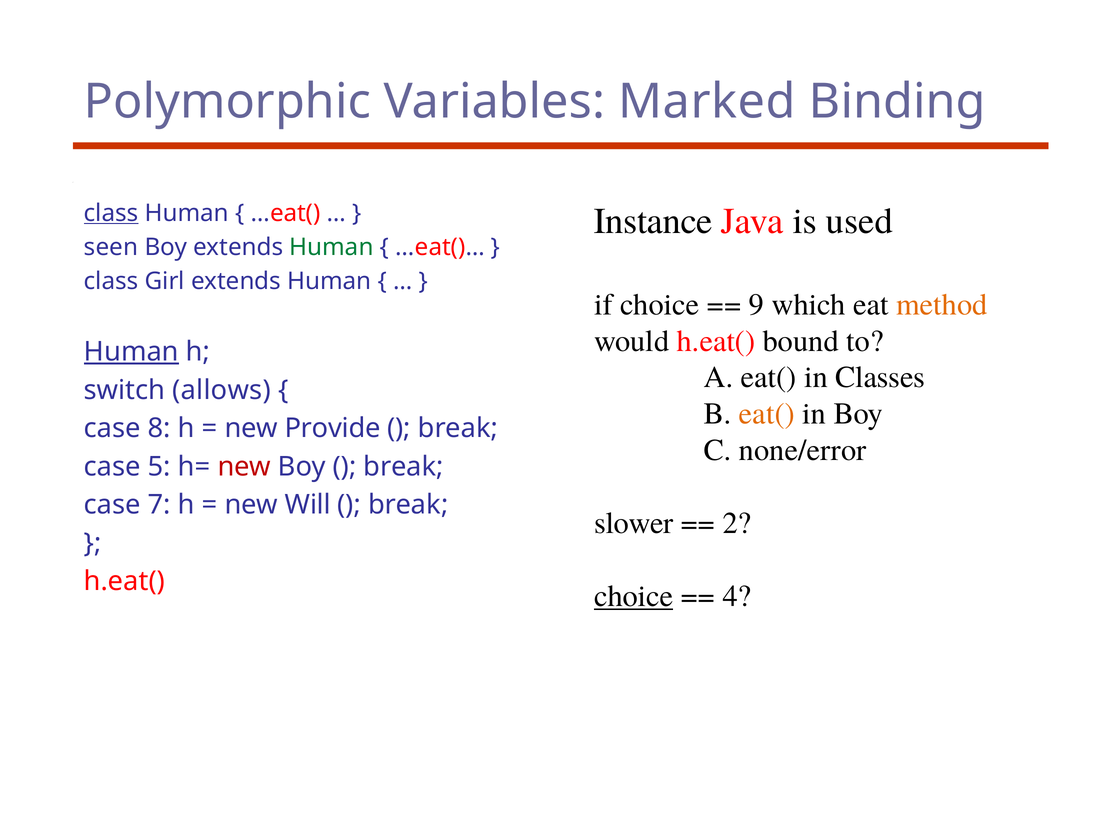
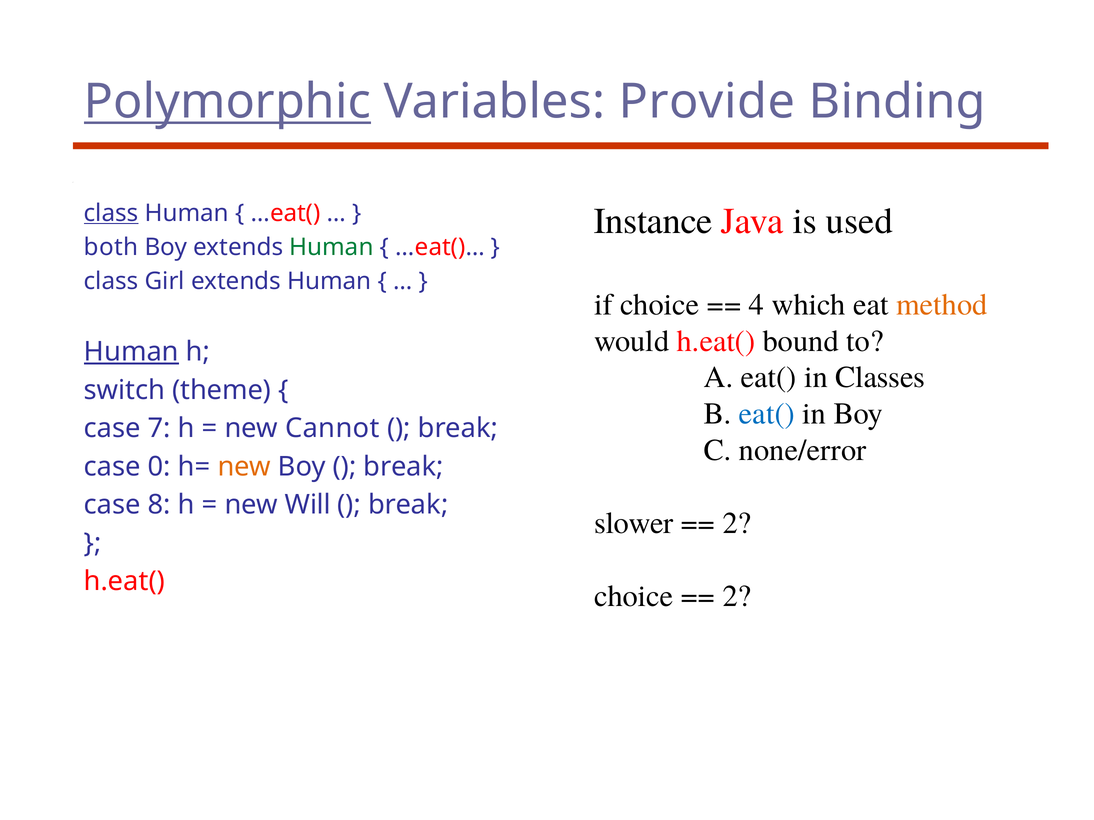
Polymorphic underline: none -> present (227, 102)
Marked: Marked -> Provide (707, 102)
seen: seen -> both (111, 247)
9: 9 -> 4 (756, 305)
allows: allows -> theme (222, 390)
eat( colour: orange -> blue (767, 414)
8: 8 -> 7 (159, 429)
Provide: Provide -> Cannot (332, 429)
5: 5 -> 0 (159, 467)
new colour: red -> orange (244, 467)
7: 7 -> 8 (159, 505)
choice underline: present -> none (634, 597)
4: 4 -> 2 (737, 597)
